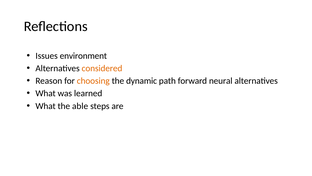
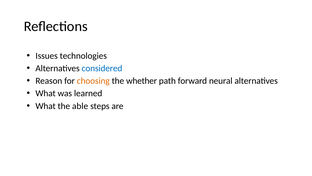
environment: environment -> technologies (83, 56)
considered colour: orange -> blue (102, 68)
dynamic: dynamic -> whether (142, 81)
